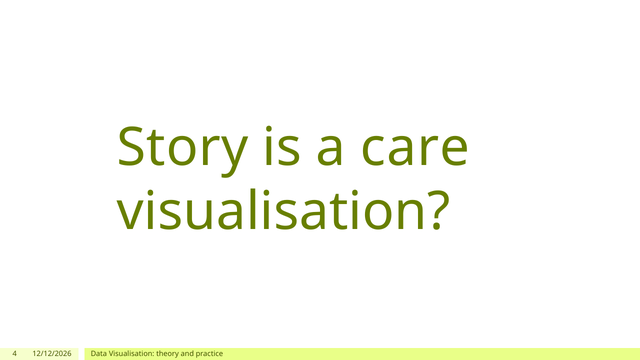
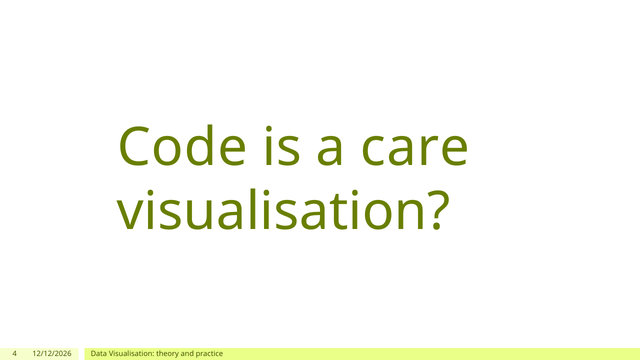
Story: Story -> Code (182, 147)
